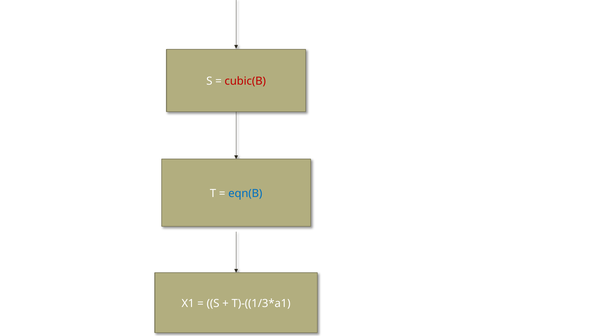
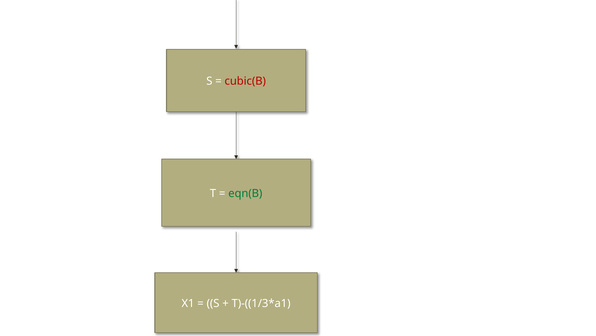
eqn(B colour: blue -> green (245, 193)
